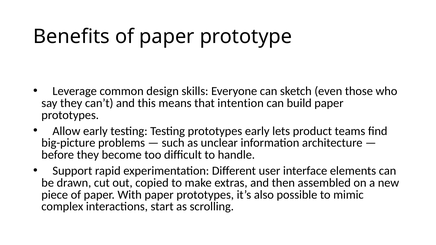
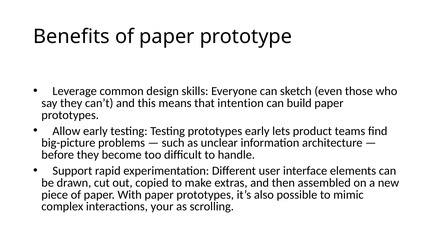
start: start -> your (162, 207)
